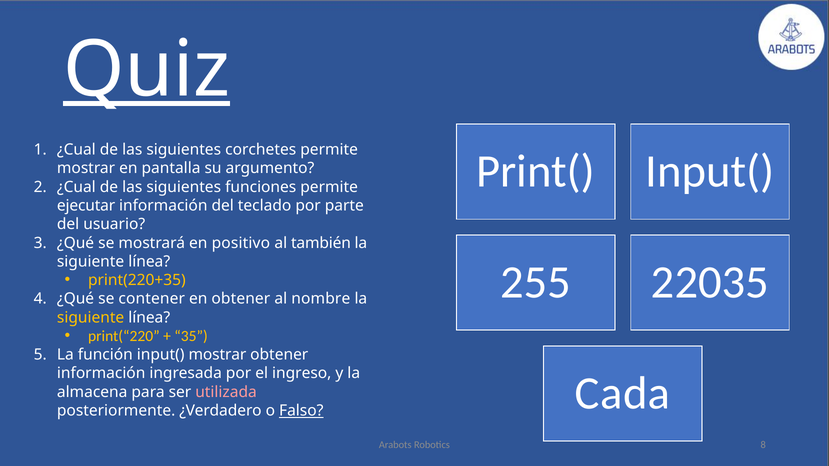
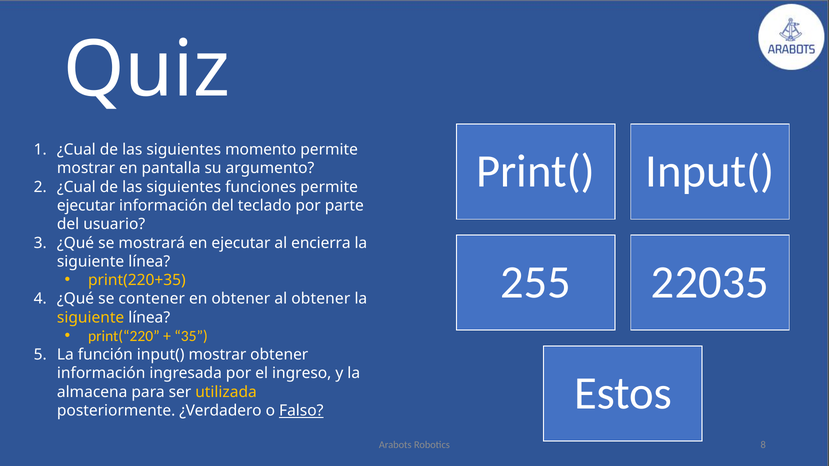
Quiz underline: present -> none (147, 70)
corchetes: corchetes -> momento (261, 150)
en positivo: positivo -> ejecutar (241, 243)
también: también -> encierra (321, 243)
al nombre: nombre -> obtener (321, 299)
Cada: Cada -> Estos (623, 393)
utilizada colour: pink -> yellow (226, 392)
